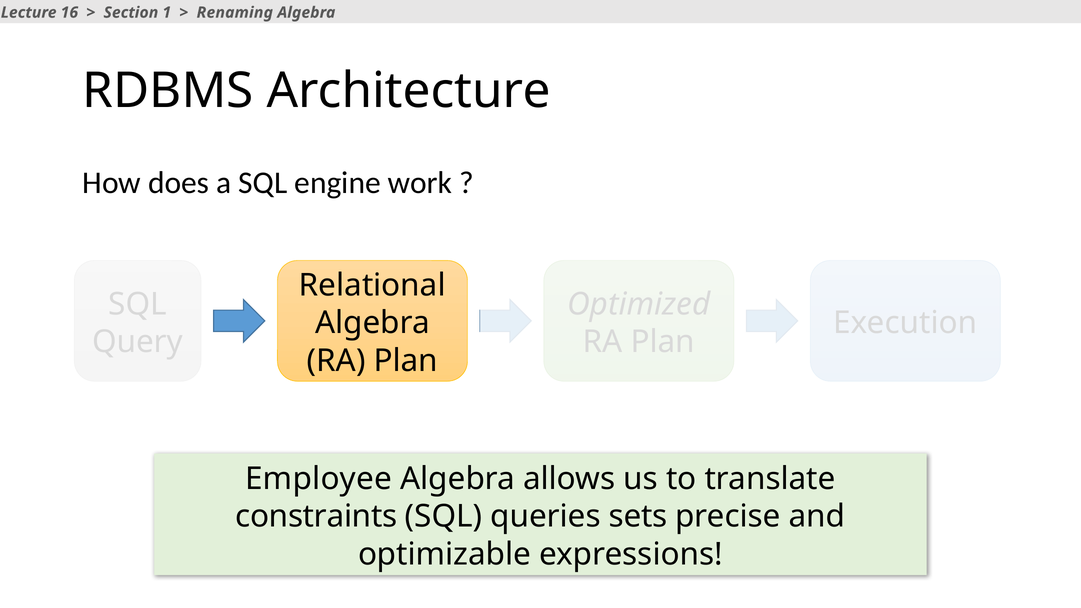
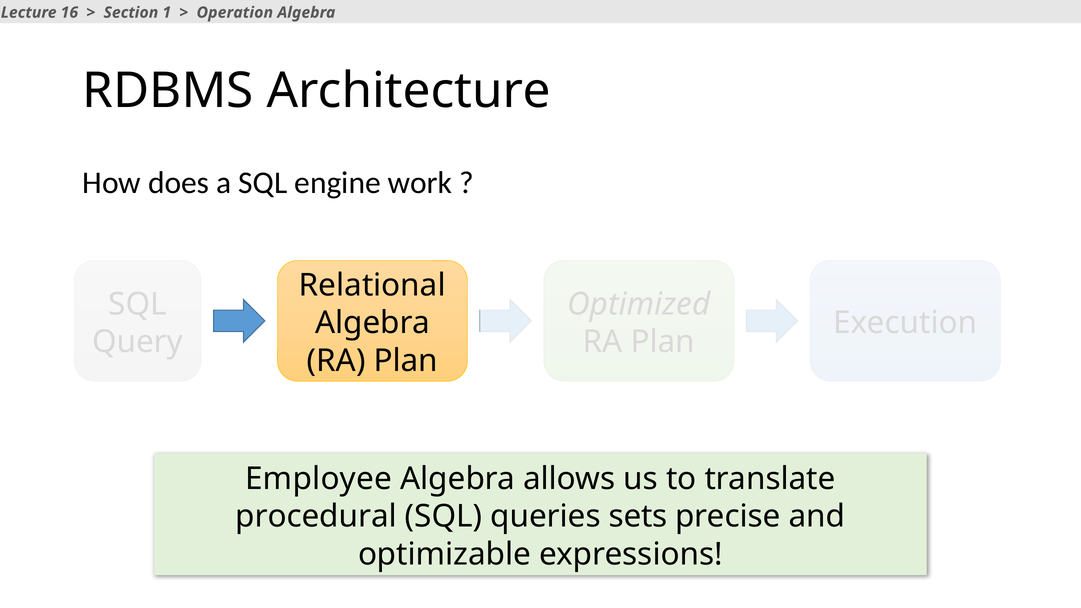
Renaming: Renaming -> Operation (235, 13)
constraints: constraints -> procedural (316, 517)
